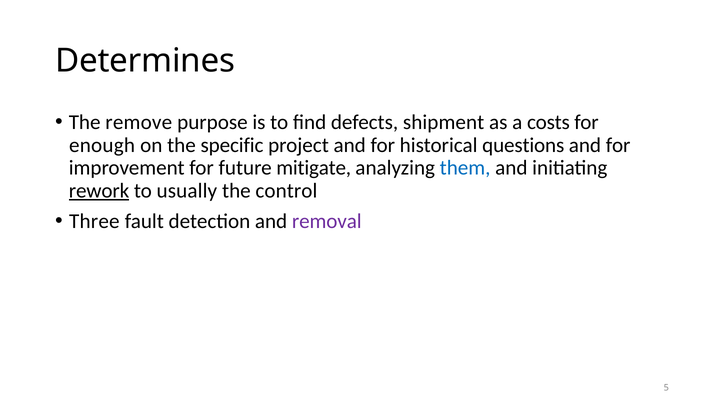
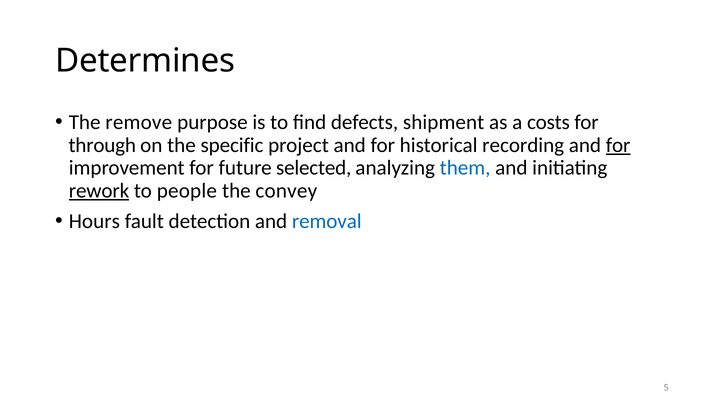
enough: enough -> through (102, 145)
questions: questions -> recording (523, 145)
for underline: none -> present (618, 145)
mitigate: mitigate -> selected (314, 168)
usually: usually -> people (187, 191)
control: control -> convey (286, 191)
Three: Three -> Hours (94, 221)
removal colour: purple -> blue (327, 221)
